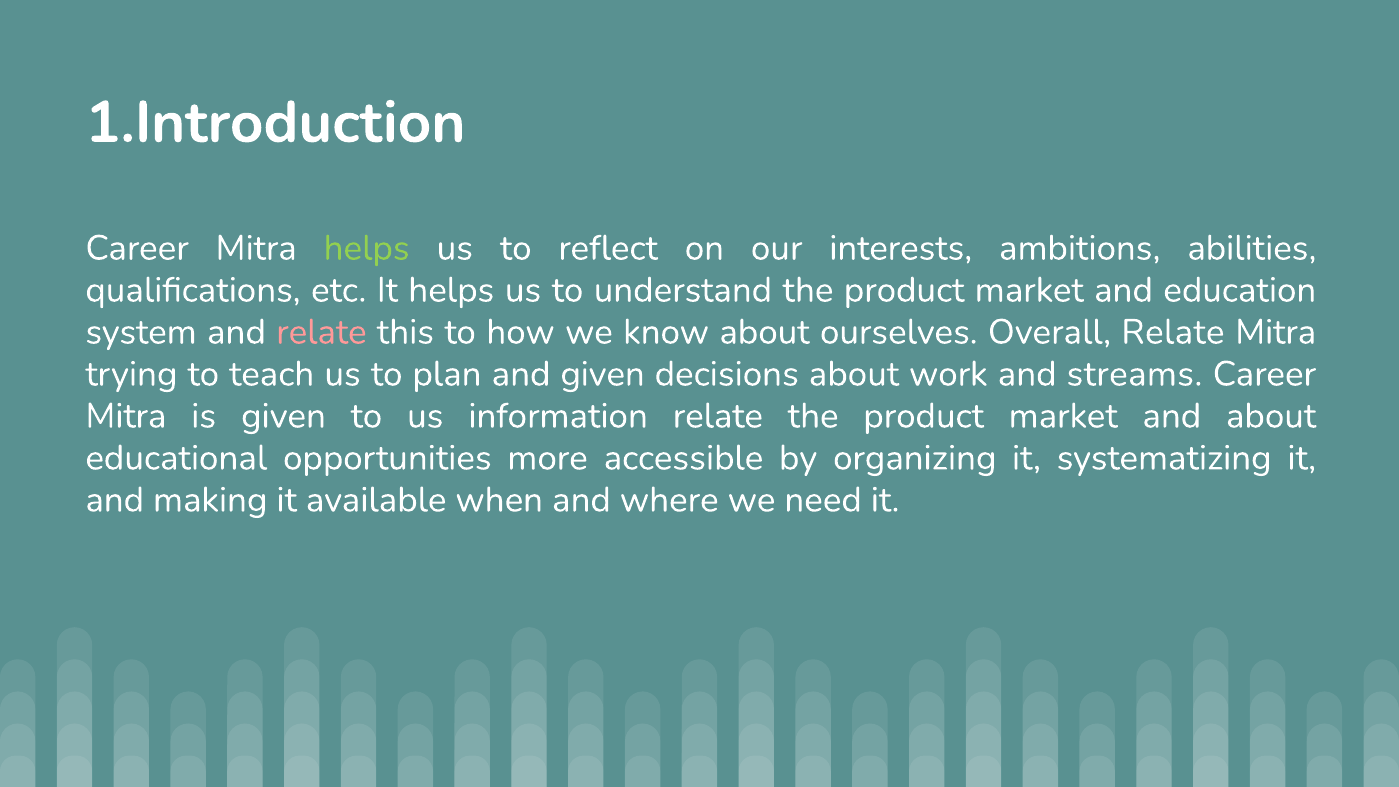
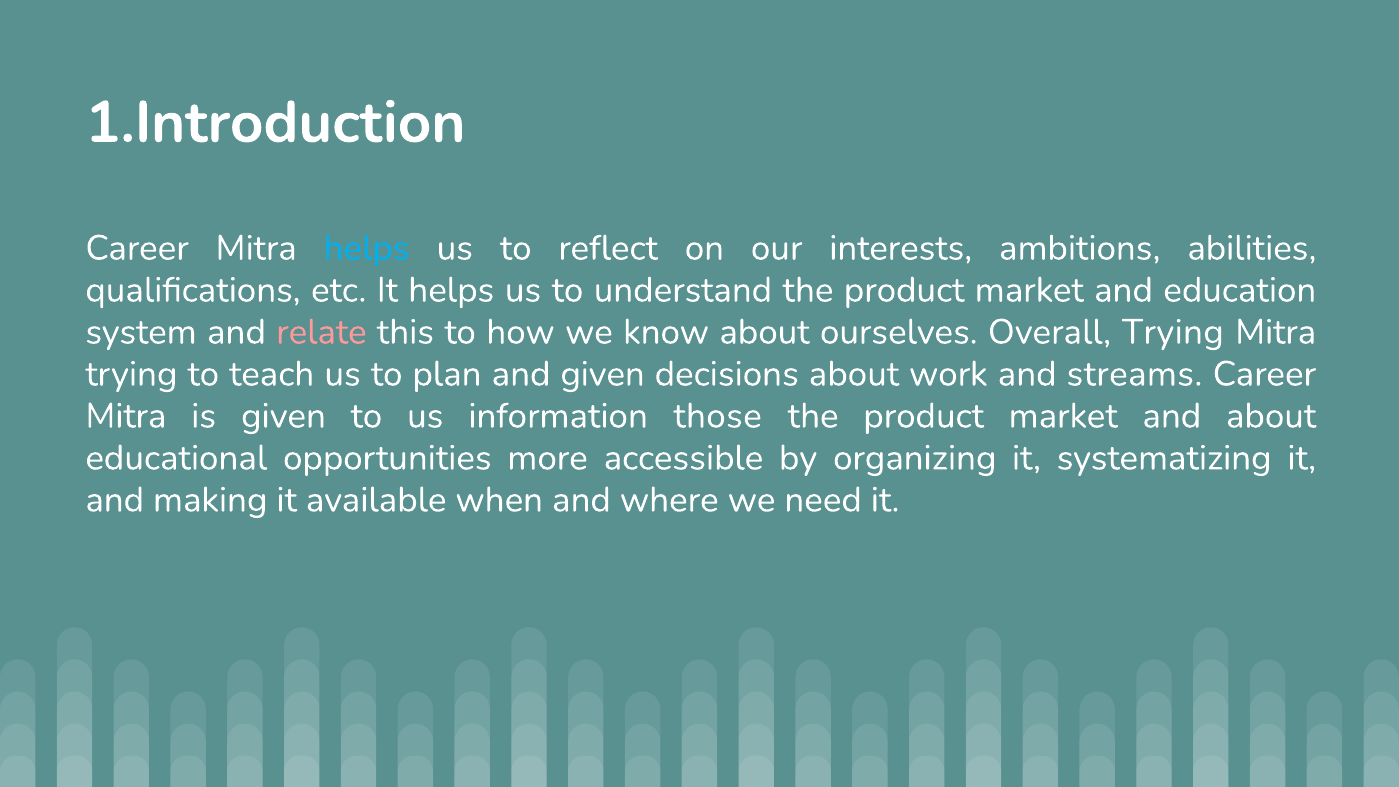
helps colour: light green -> light blue (367, 248)
Overall Relate: Relate -> Trying (1173, 332)
information relate: relate -> those (718, 416)
